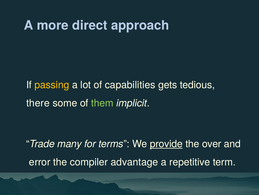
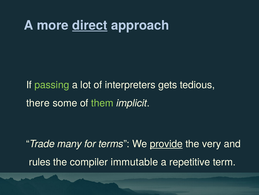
direct underline: none -> present (90, 25)
passing colour: yellow -> light green (52, 85)
capabilities: capabilities -> interpreters (130, 85)
over: over -> very (212, 143)
error: error -> rules (40, 162)
advantage: advantage -> immutable (134, 162)
